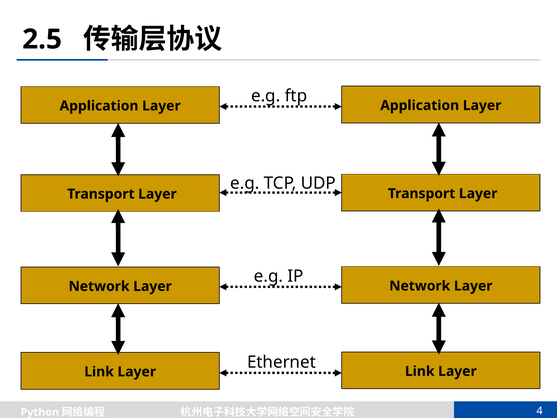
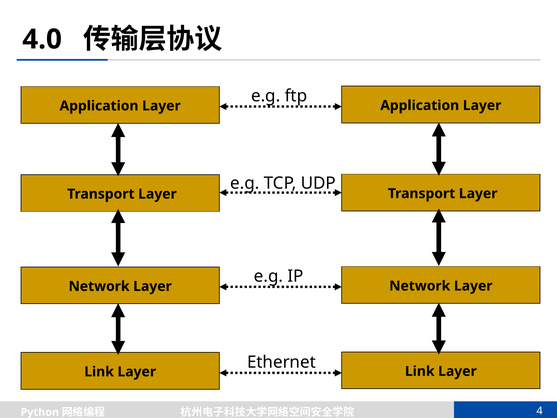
2.5: 2.5 -> 4.0 (42, 39)
